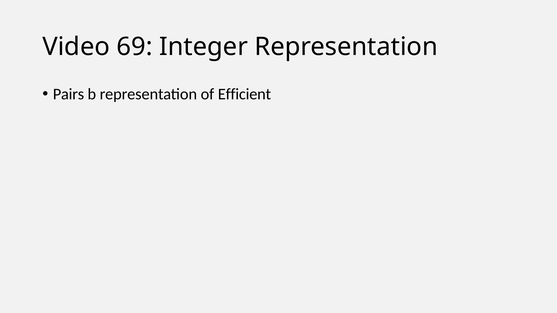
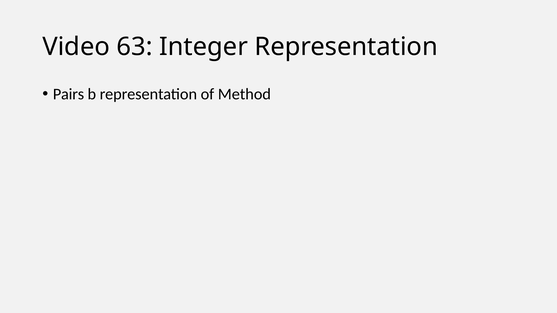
69: 69 -> 63 (135, 47)
Efficient: Efficient -> Method (244, 94)
